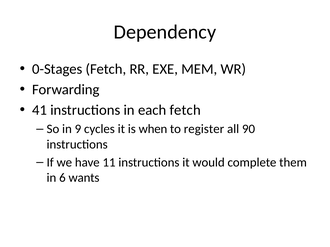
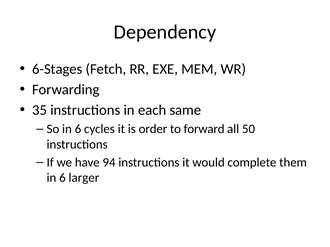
0-Stages: 0-Stages -> 6-Stages (57, 69)
41: 41 -> 35 (40, 110)
each fetch: fetch -> same (185, 110)
So in 9: 9 -> 6 (78, 129)
when: when -> order (153, 129)
register: register -> forward (204, 129)
90: 90 -> 50 (249, 129)
11: 11 -> 94 (109, 163)
wants: wants -> larger (84, 178)
